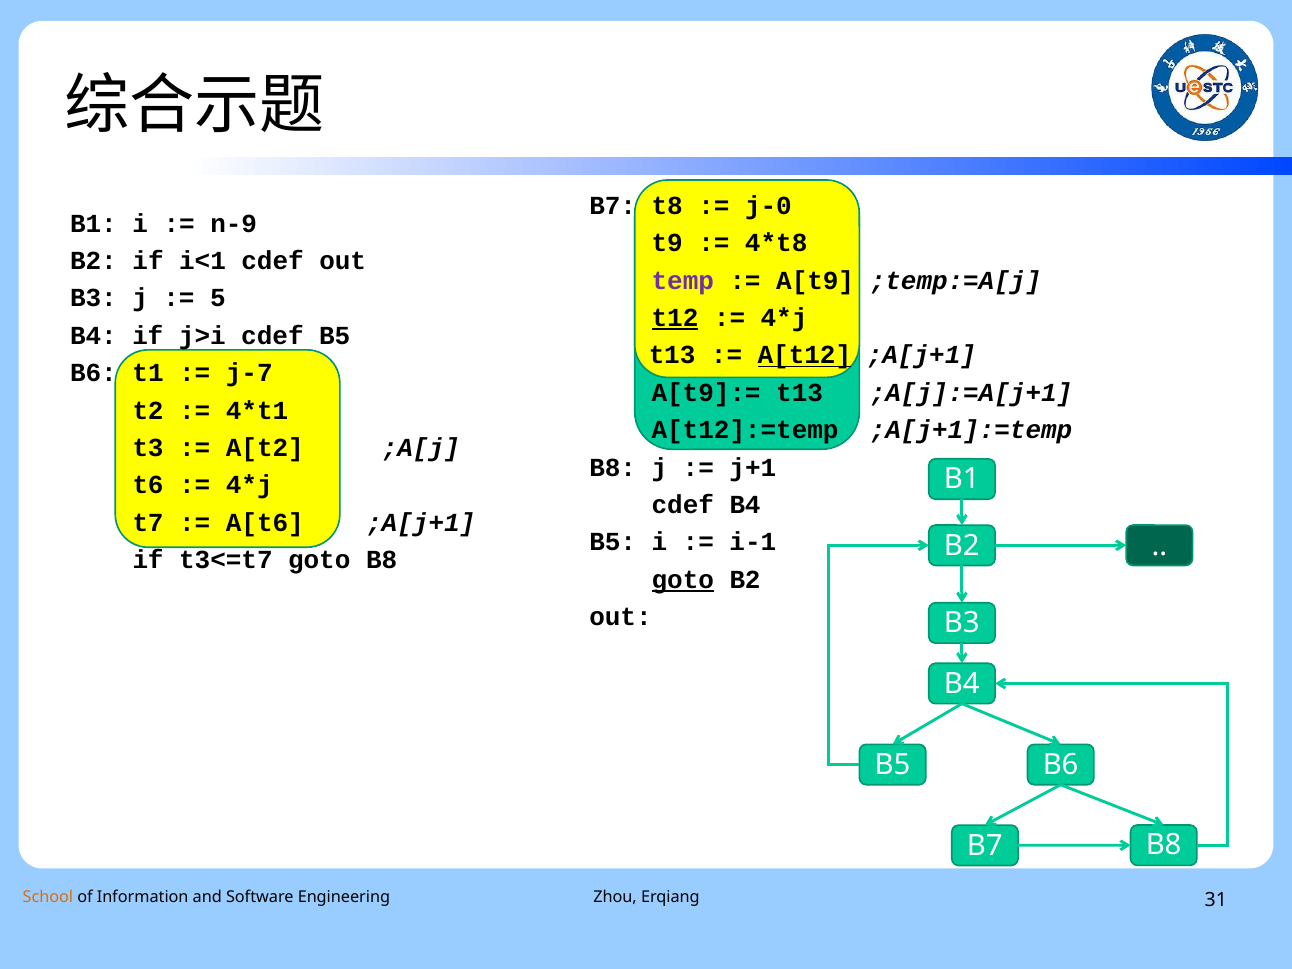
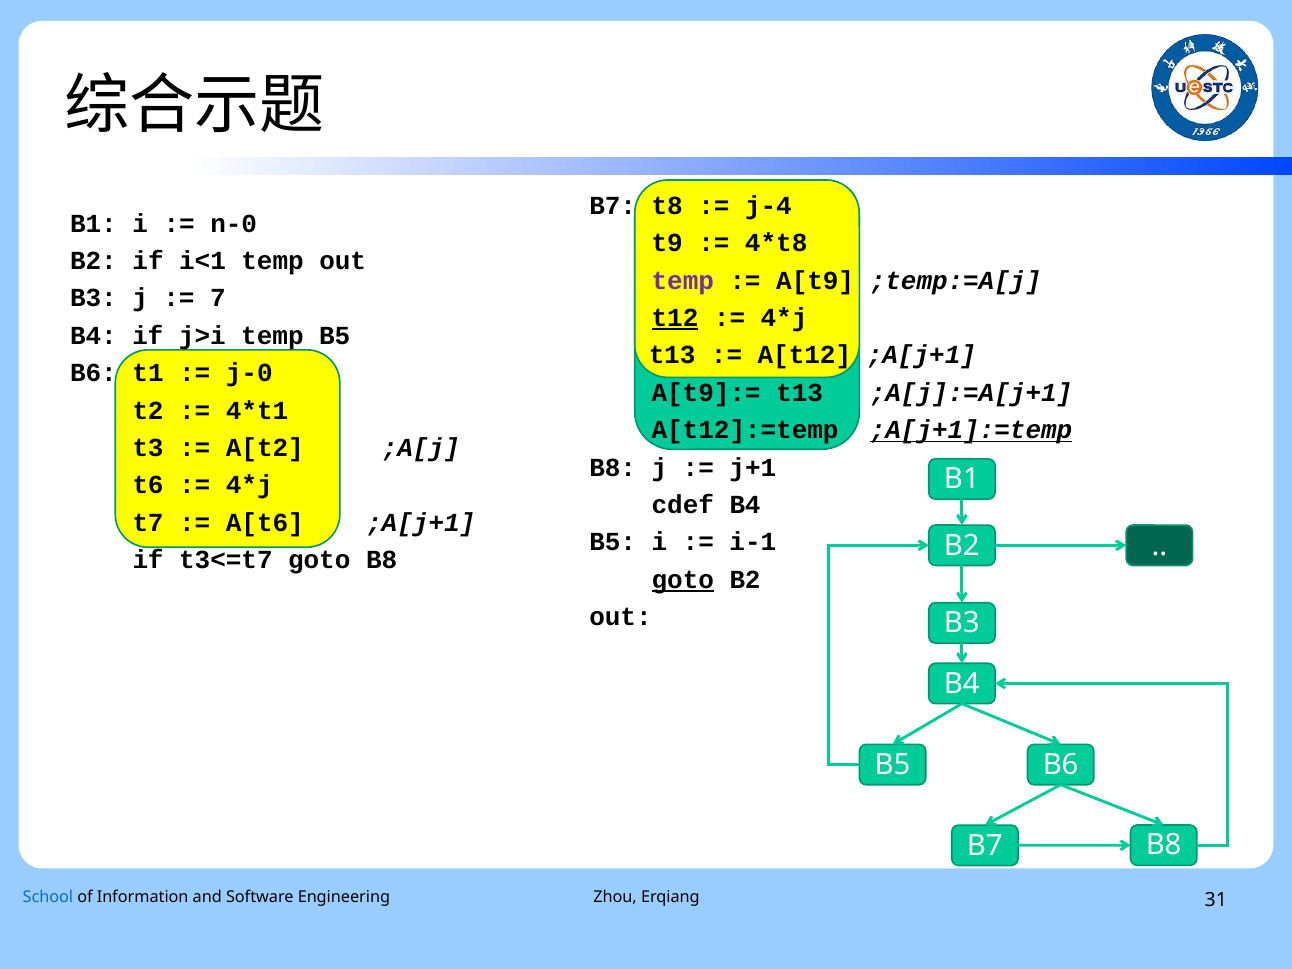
j-0: j-0 -> j-4 (768, 206)
n-9: n-9 -> n-0 (234, 224)
i<1 cdef: cdef -> temp (273, 261)
5: 5 -> 7 (218, 298)
j>i cdef: cdef -> temp (272, 336)
A[t12 underline: present -> none (804, 355)
j-7: j-7 -> j-0 (249, 373)
;A[j+1]:=temp underline: none -> present (971, 430)
School colour: orange -> blue (48, 897)
